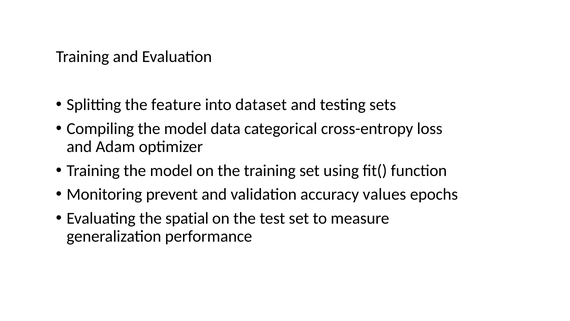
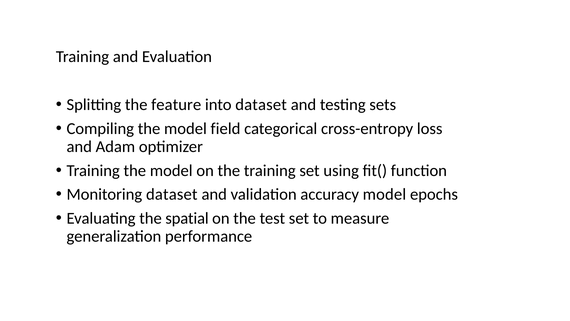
data: data -> field (226, 128)
Monitoring prevent: prevent -> dataset (172, 194)
accuracy values: values -> model (384, 194)
